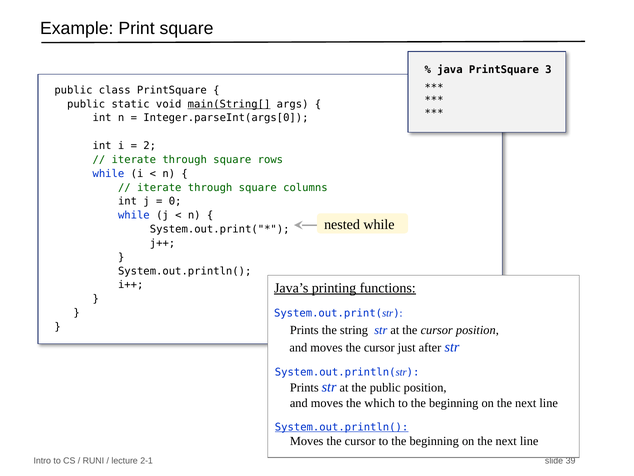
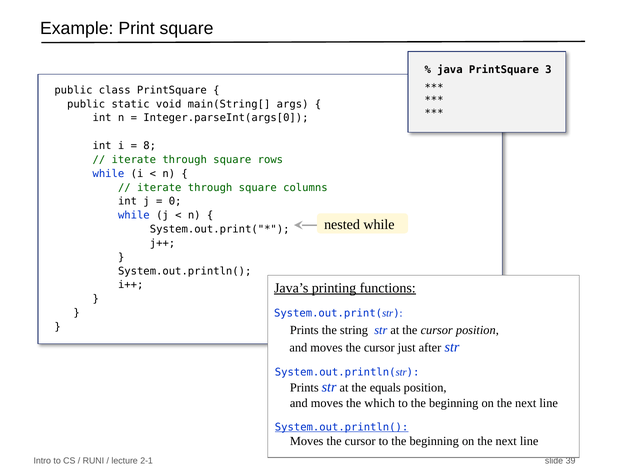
main(String[ underline: present -> none (229, 104)
2: 2 -> 8 (150, 146)
the public: public -> equals (385, 387)
